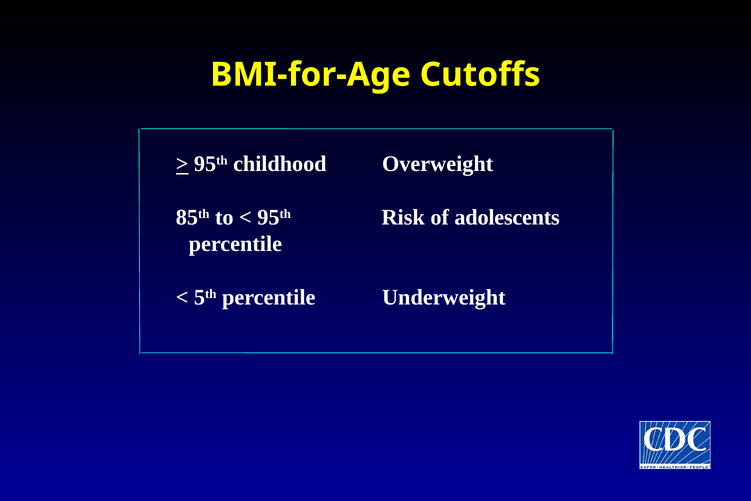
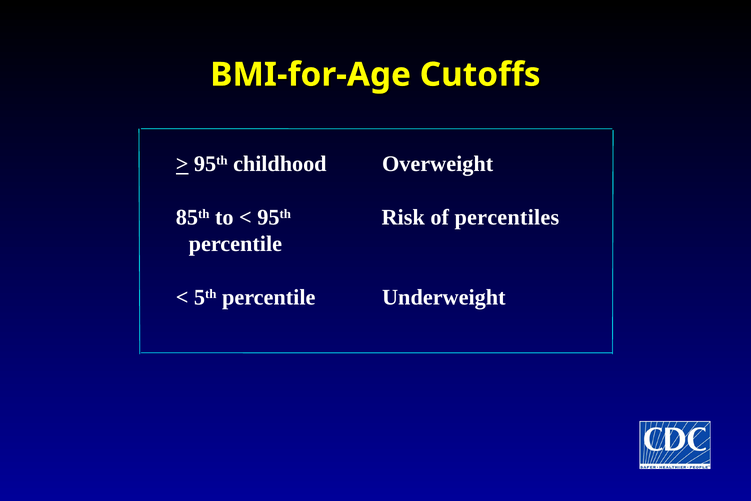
adolescents: adolescents -> percentiles (507, 217)
